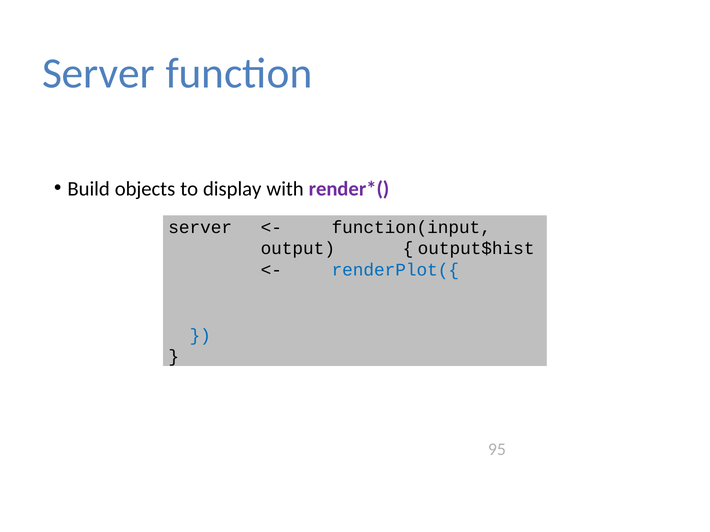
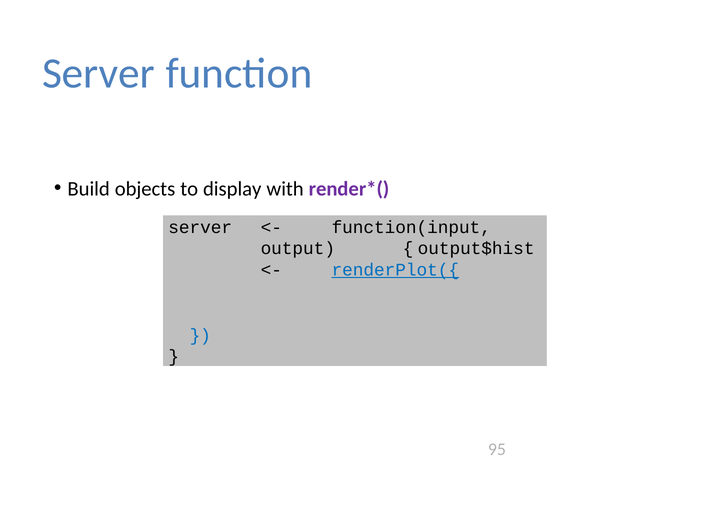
renderPlot({ underline: none -> present (395, 270)
